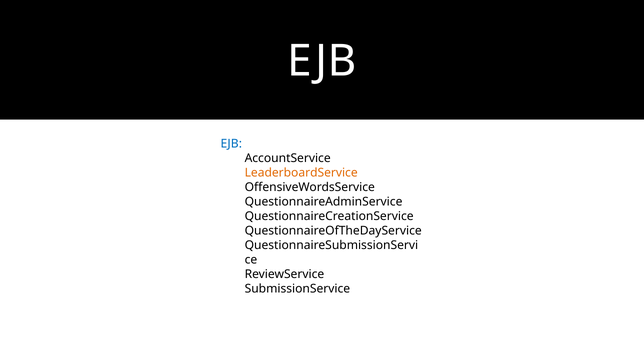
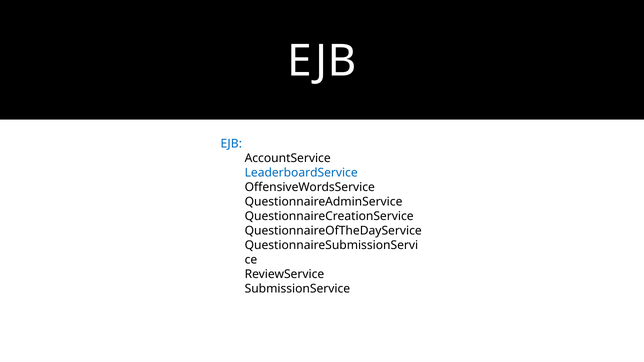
LeaderboardService colour: orange -> blue (301, 173)
